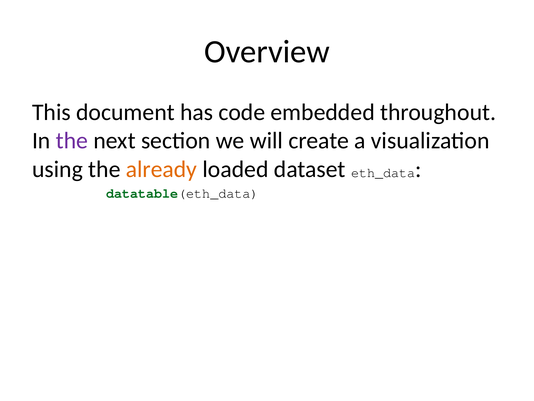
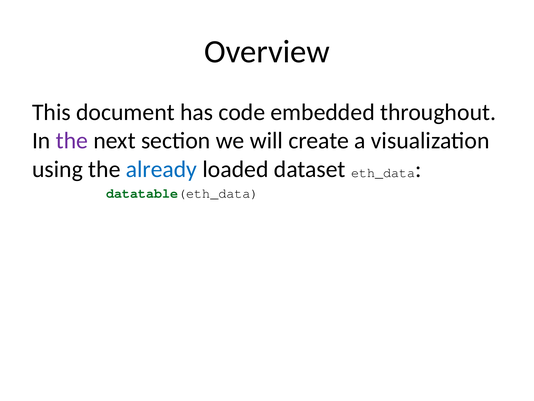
already colour: orange -> blue (161, 169)
